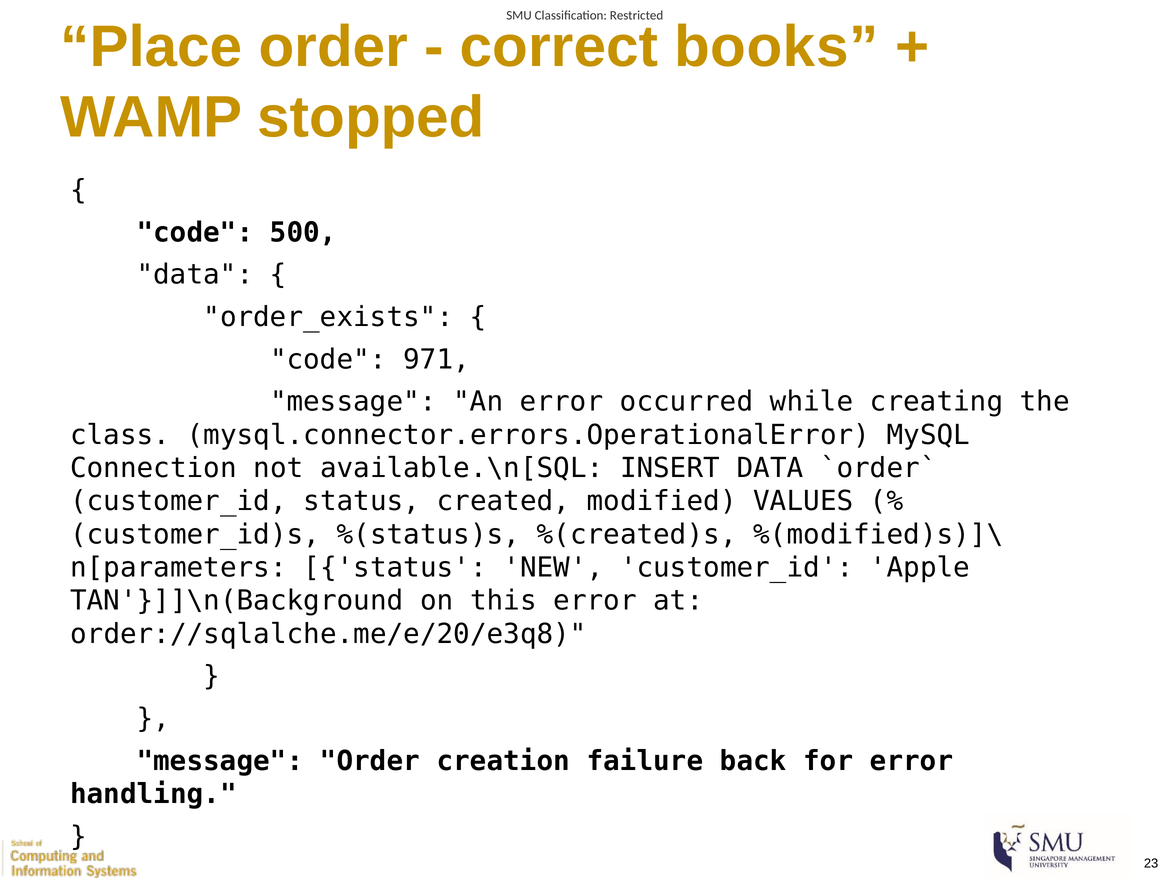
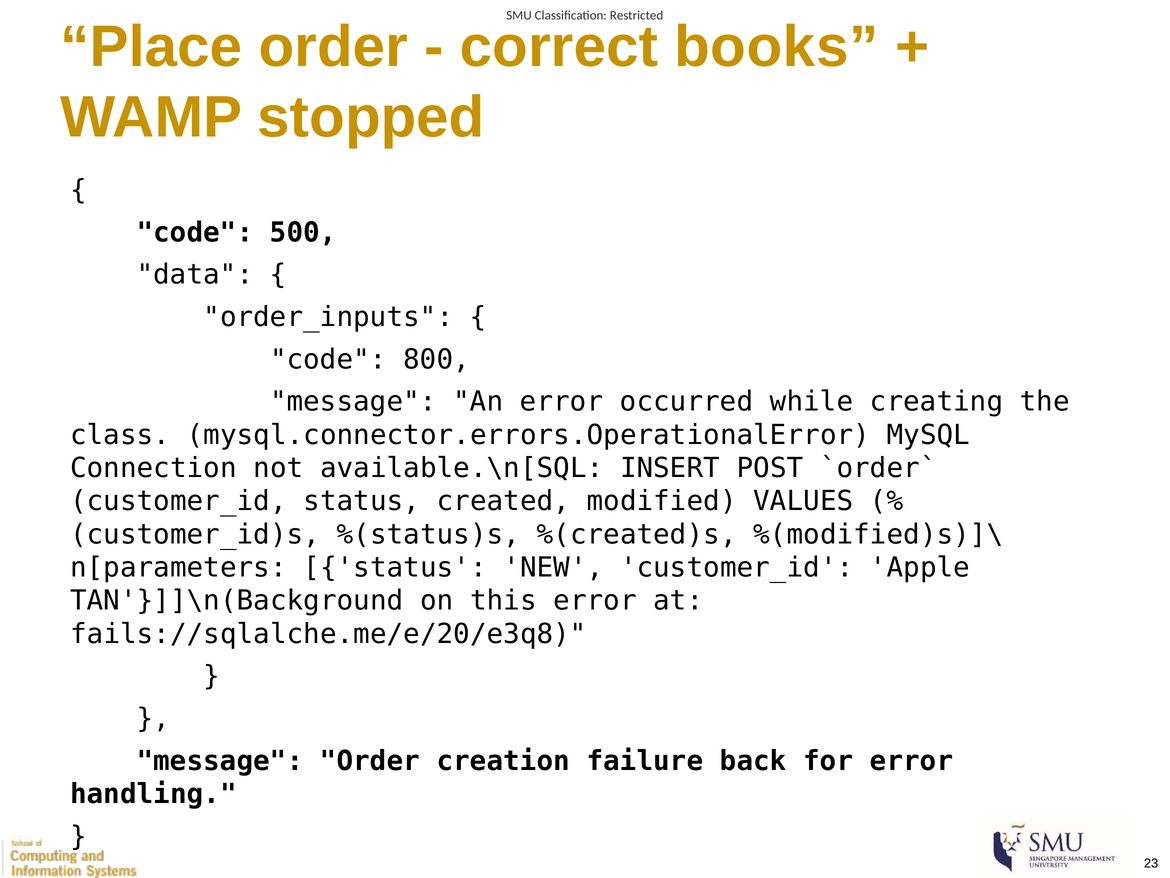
order_exists: order_exists -> order_inputs (328, 317)
971: 971 -> 800 (437, 359)
INSERT DATA: DATA -> POST (770, 468)
order://sqlalche.me/e/20/e3q8: order://sqlalche.me/e/20/e3q8 -> fails://sqlalche.me/e/20/e3q8 (328, 634)
